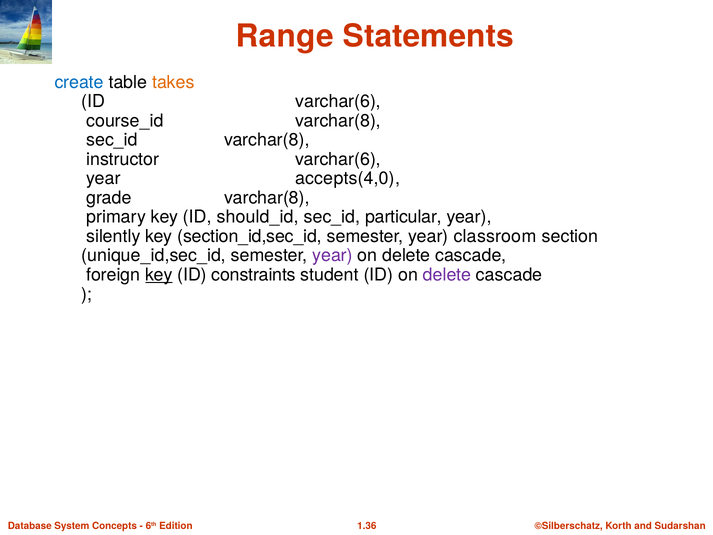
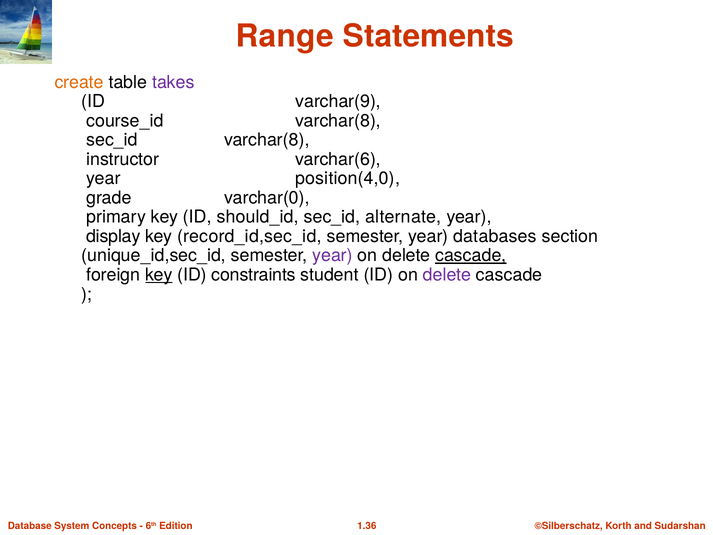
create colour: blue -> orange (79, 82)
takes colour: orange -> purple (173, 82)
ID varchar(6: varchar(6 -> varchar(9 (338, 101)
accepts(4,0: accepts(4,0 -> position(4,0 (348, 178)
grade varchar(8: varchar(8 -> varchar(0 (267, 198)
particular: particular -> alternate (403, 217)
silently: silently -> display (113, 236)
section_id,sec_id: section_id,sec_id -> record_id,sec_id (249, 236)
classroom: classroom -> databases (495, 236)
cascade underline: none -> present (471, 255)
